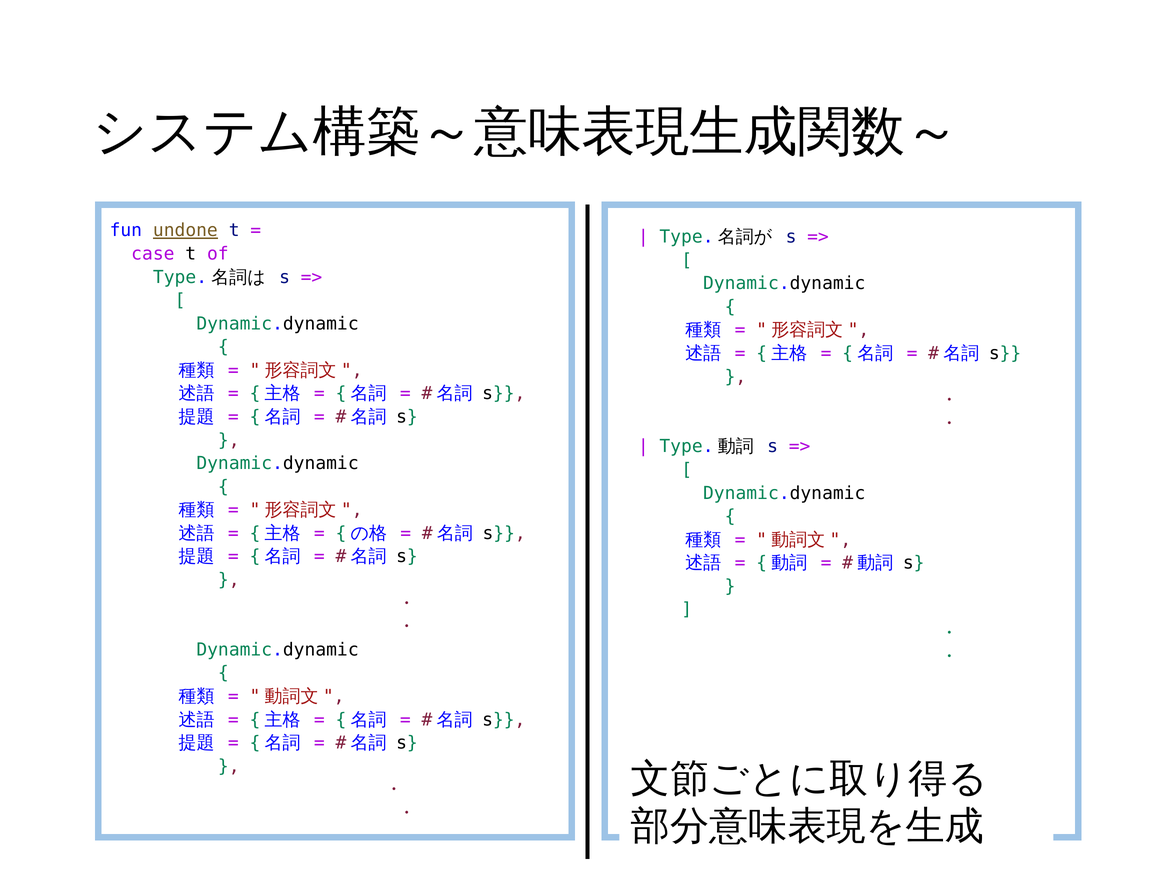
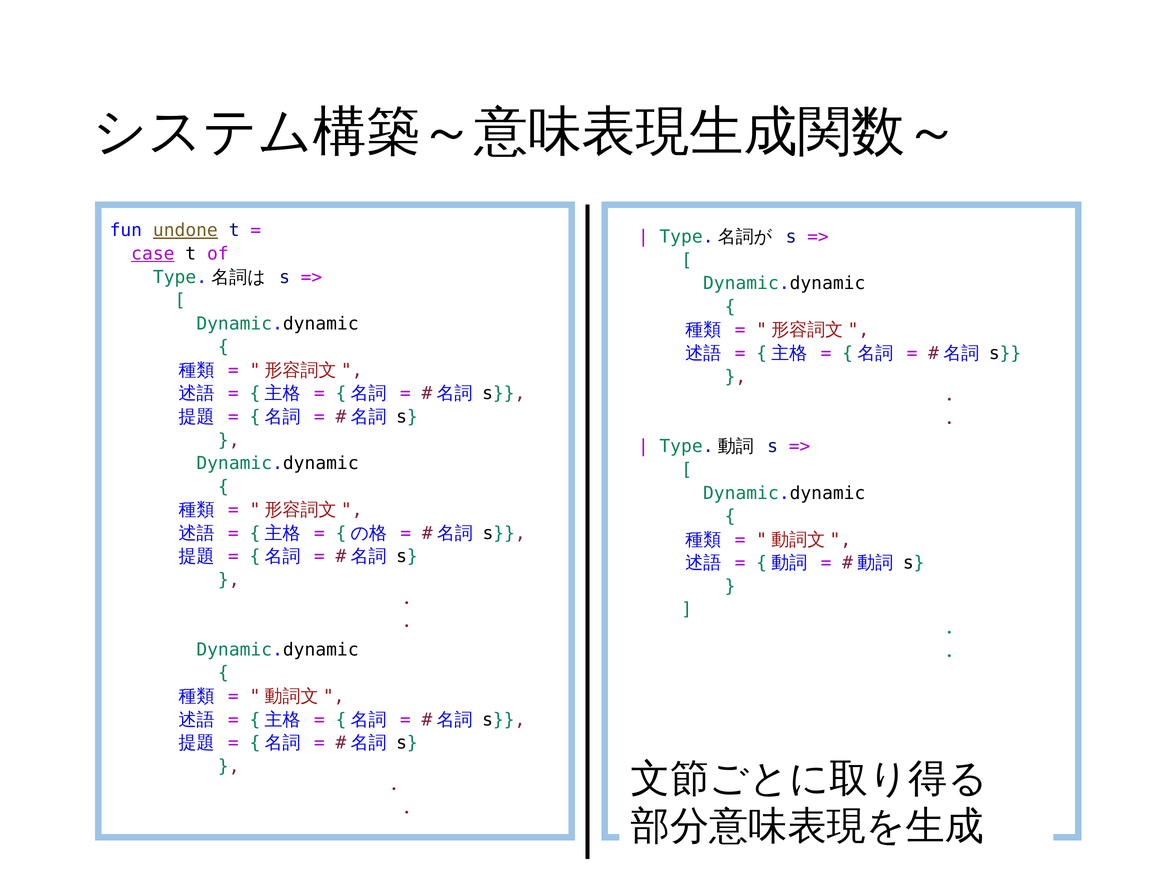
case underline: none -> present (153, 254)
